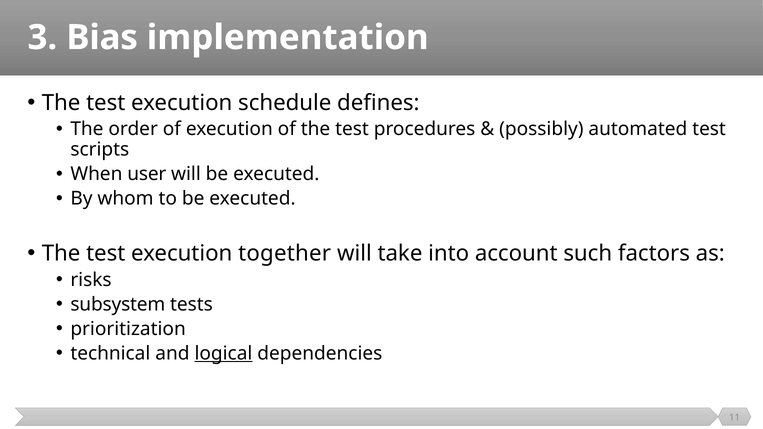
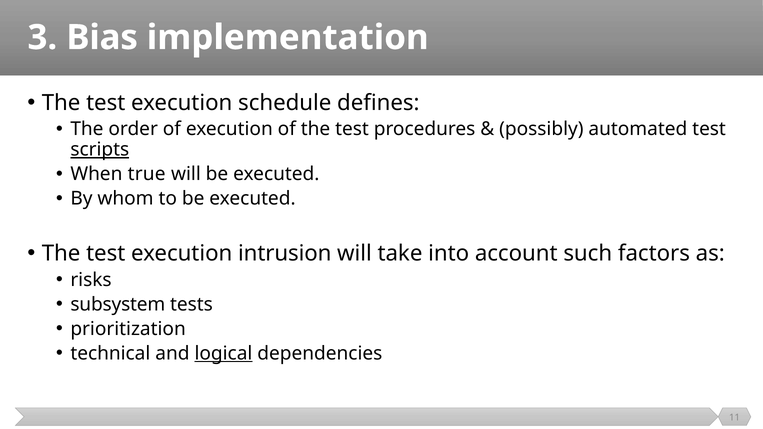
scripts underline: none -> present (100, 150)
user: user -> true (147, 174)
together: together -> intrusion (285, 254)
